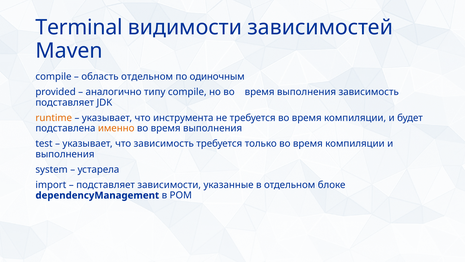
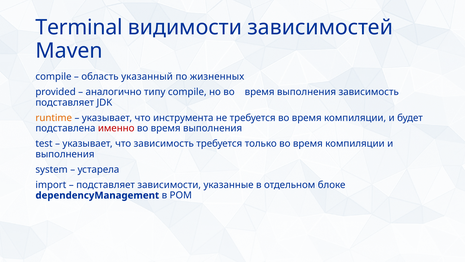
область отдельном: отдельном -> указанный (147, 77)
одиночным: одиночным -> жизненных (217, 77)
именно colour: orange -> red (116, 128)
